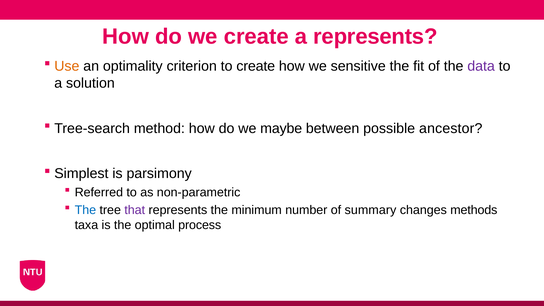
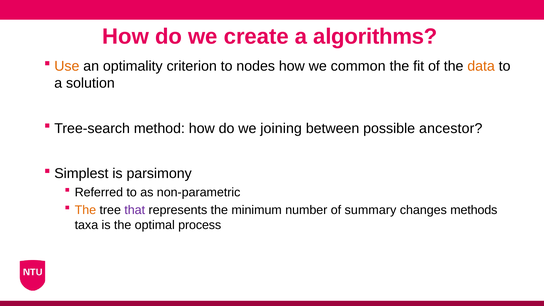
a represents: represents -> algorithms (375, 37)
to create: create -> nodes (256, 66)
sensitive: sensitive -> common (358, 66)
data colour: purple -> orange (481, 66)
maybe: maybe -> joining (281, 128)
The colour: blue -> orange (85, 210)
